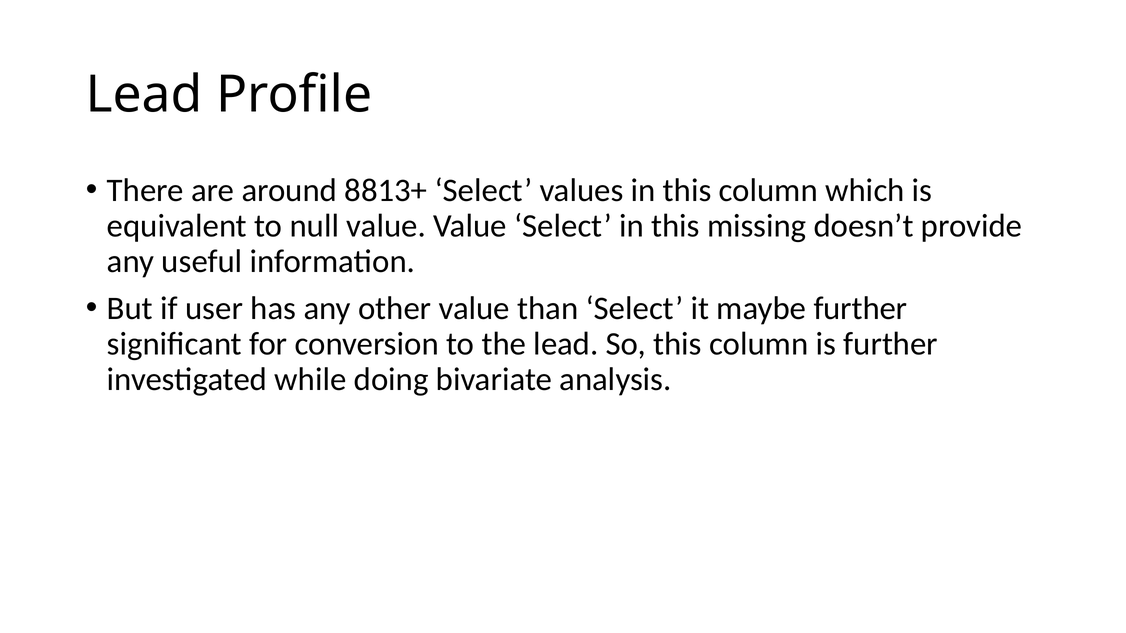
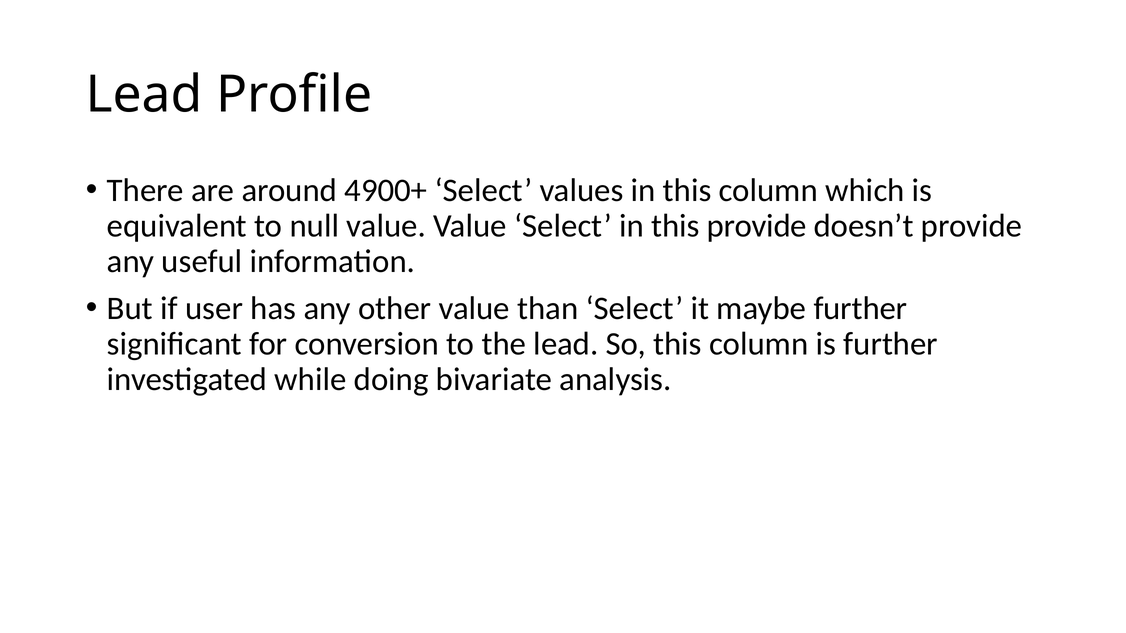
8813+: 8813+ -> 4900+ (386, 190)
this missing: missing -> provide (757, 226)
